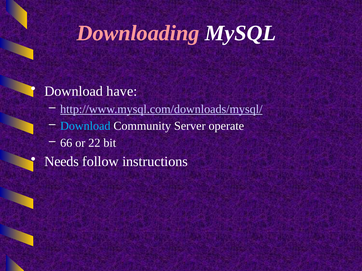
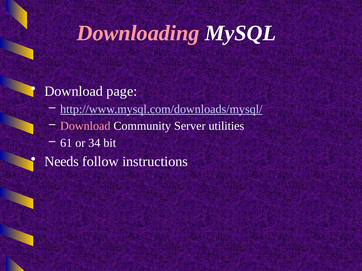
have: have -> page (122, 91)
Download colour: light blue -> pink (85, 126)
operate: operate -> utilities (226, 126)
66: 66 -> 61 (66, 143)
22: 22 -> 34 (94, 143)
